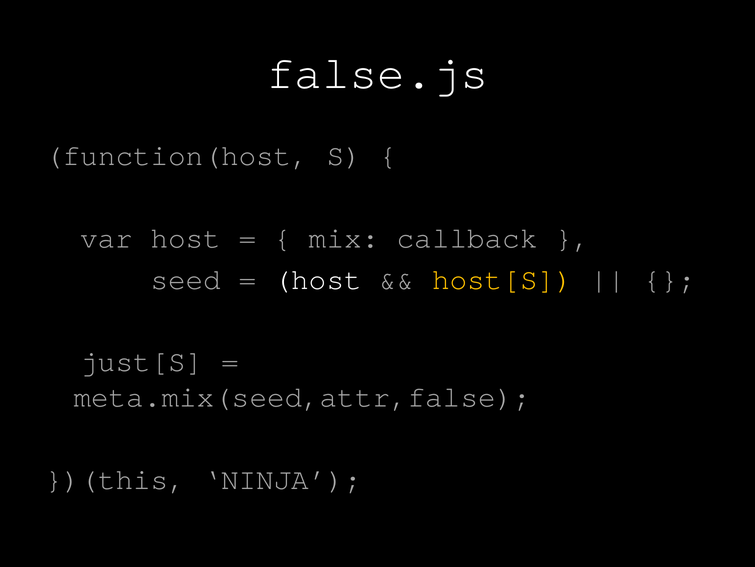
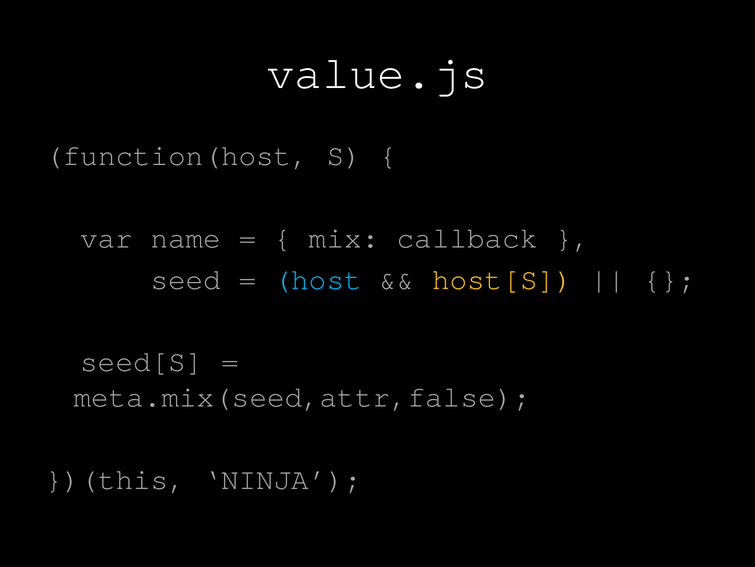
false.js: false.js -> value.js (377, 73)
var host: host -> name (186, 238)
host colour: white -> light blue (318, 279)
just[S: just[S -> seed[S (142, 361)
